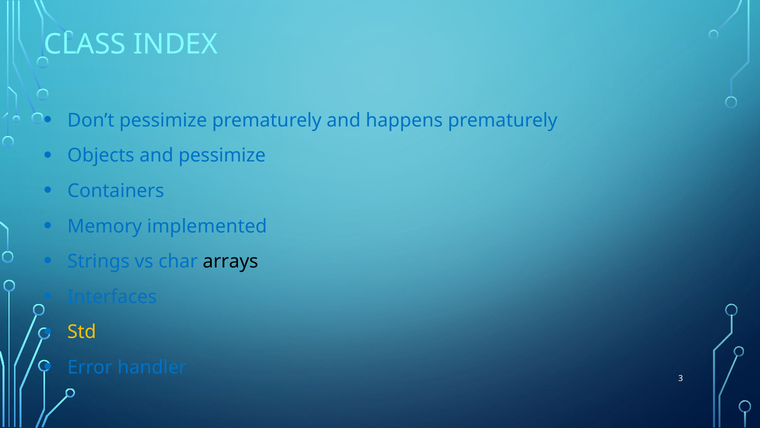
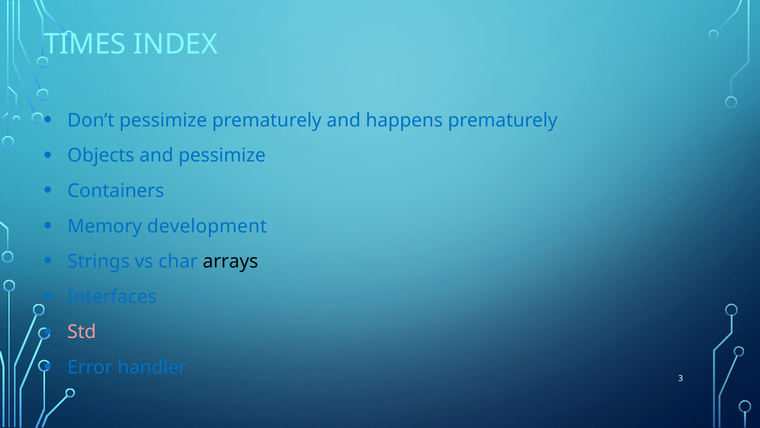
CLASS: CLASS -> TIMES (85, 44)
implemented: implemented -> development (207, 226)
Std colour: yellow -> pink (82, 332)
